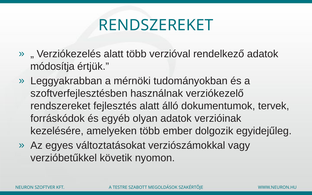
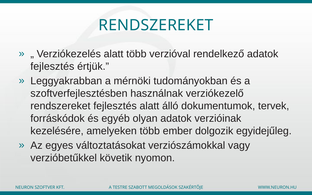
módosítja: módosítja -> fejlesztés (52, 67)
